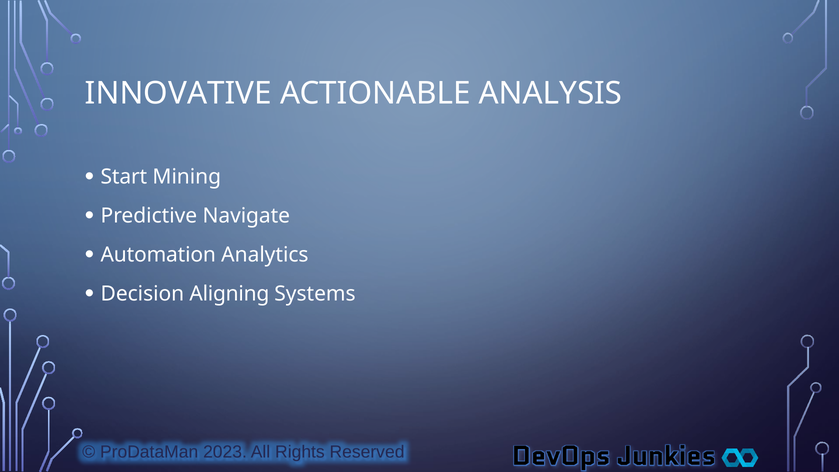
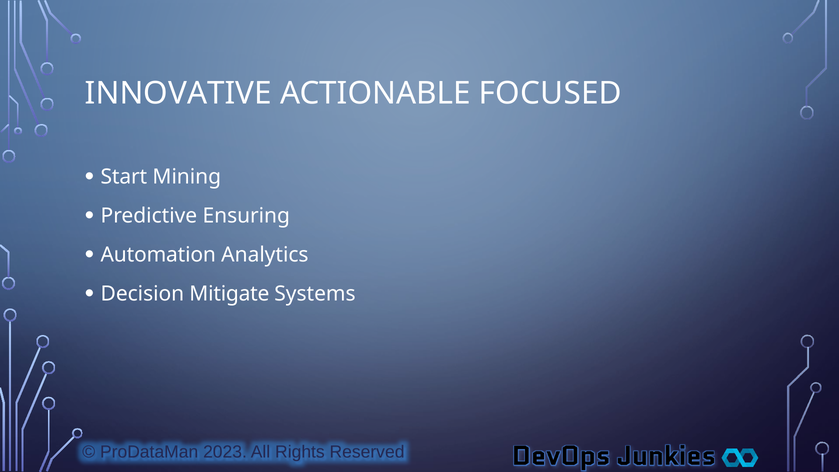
ANALYSIS: ANALYSIS -> FOCUSED (550, 93)
Navigate: Navigate -> Ensuring (246, 216)
Aligning: Aligning -> Mitigate (229, 294)
